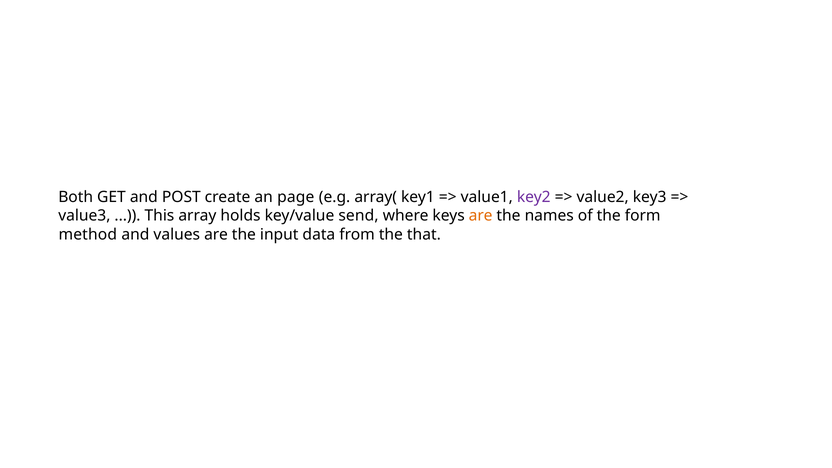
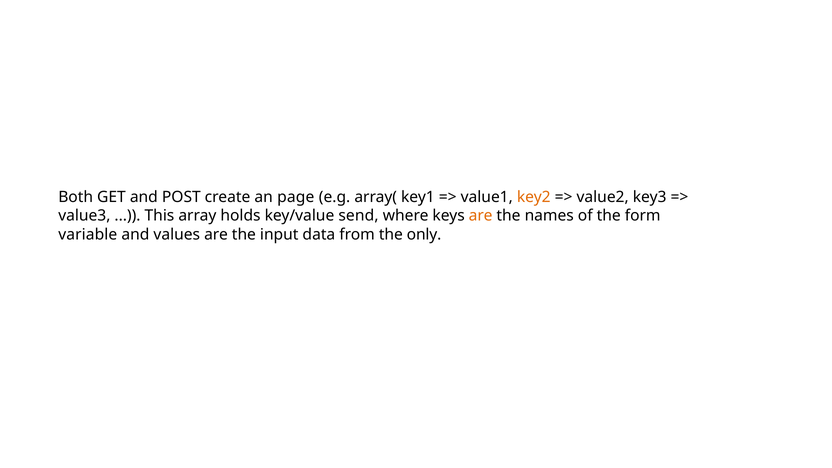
key2 colour: purple -> orange (534, 197)
method: method -> variable (88, 235)
that: that -> only (424, 235)
